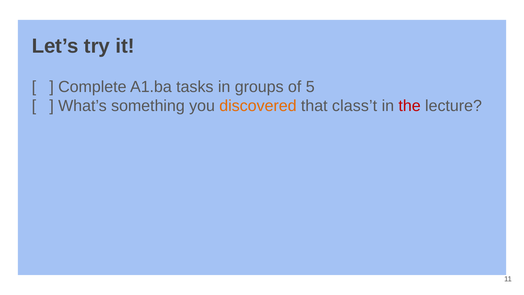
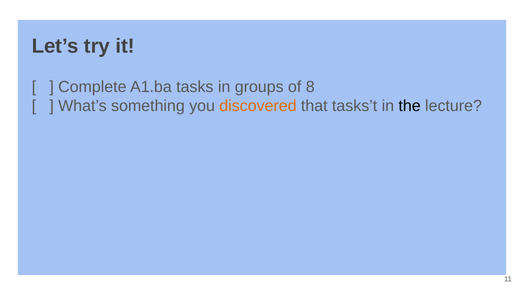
5: 5 -> 8 (310, 87)
class’t: class’t -> tasks’t (355, 106)
the colour: red -> black (410, 106)
